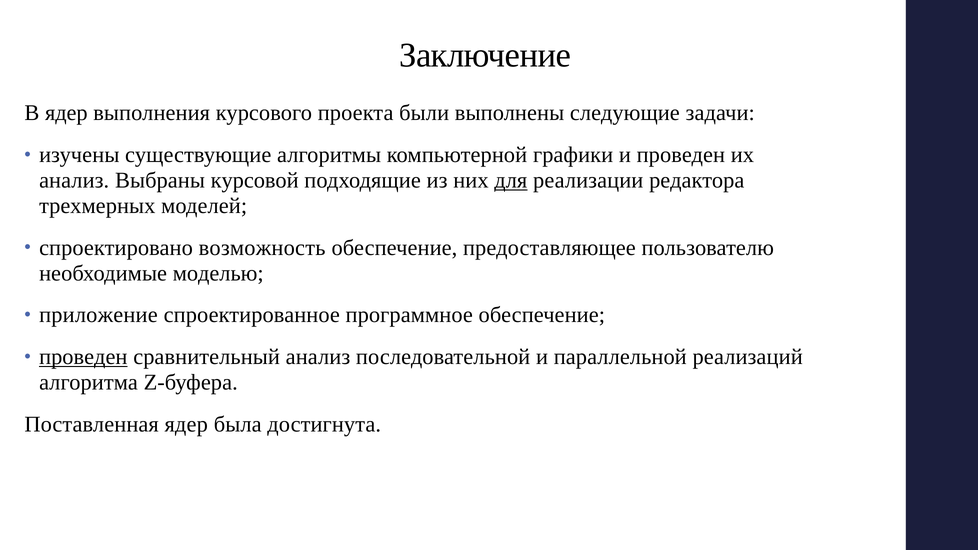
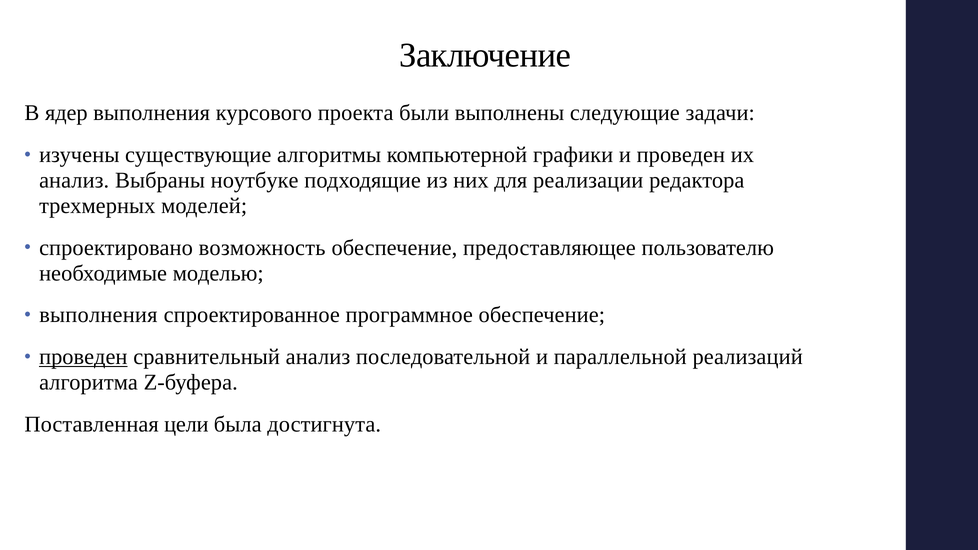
курсовой: курсовой -> ноутбуке (255, 180)
для underline: present -> none (511, 180)
приложение: приложение -> выполнения (98, 315)
Поставленная ядер: ядер -> цели (186, 424)
